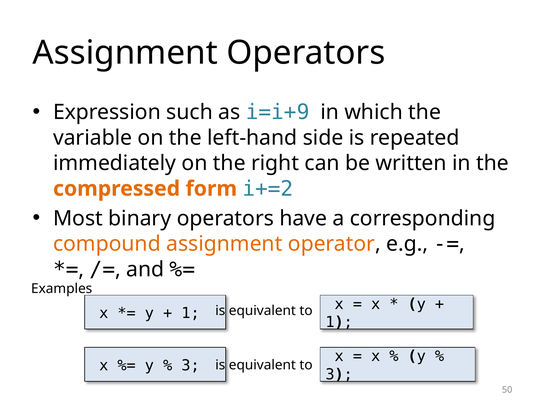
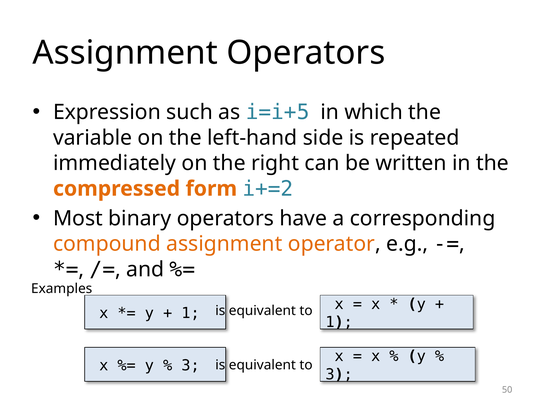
i=i+9: i=i+9 -> i=i+5 (278, 112)
